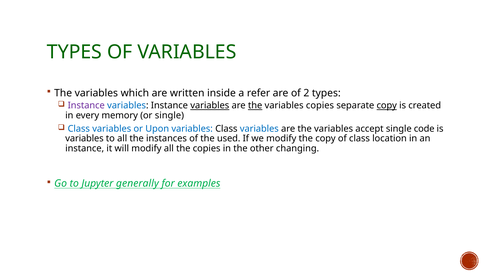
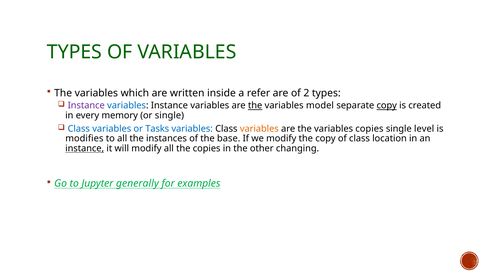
variables underline: present -> none (210, 106)
variables copies: copies -> model (320, 106)
Upon: Upon -> Tasks (157, 129)
variables colour: blue -> orange (259, 129)
variables accept: accept -> copies (369, 129)
code: code -> level (424, 129)
variables: variables -> modifies (84, 138)
used: used -> base (229, 138)
instance underline: none -> present (85, 148)
